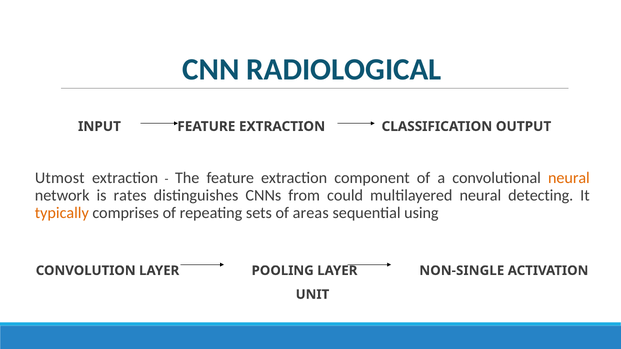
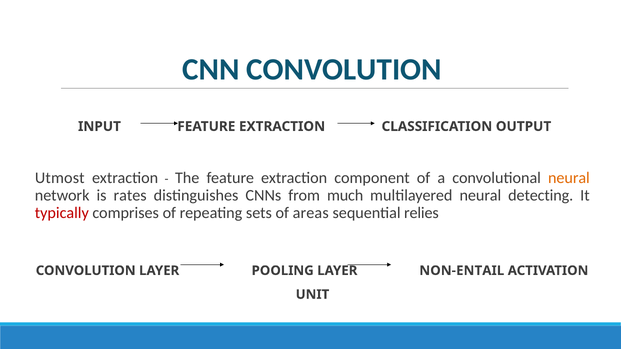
CNN RADIOLOGICAL: RADIOLOGICAL -> CONVOLUTION (344, 70)
could: could -> much (345, 196)
typically colour: orange -> red (62, 213)
using: using -> relies (421, 213)
NON-SINGLE: NON-SINGLE -> NON-ENTAIL (462, 271)
